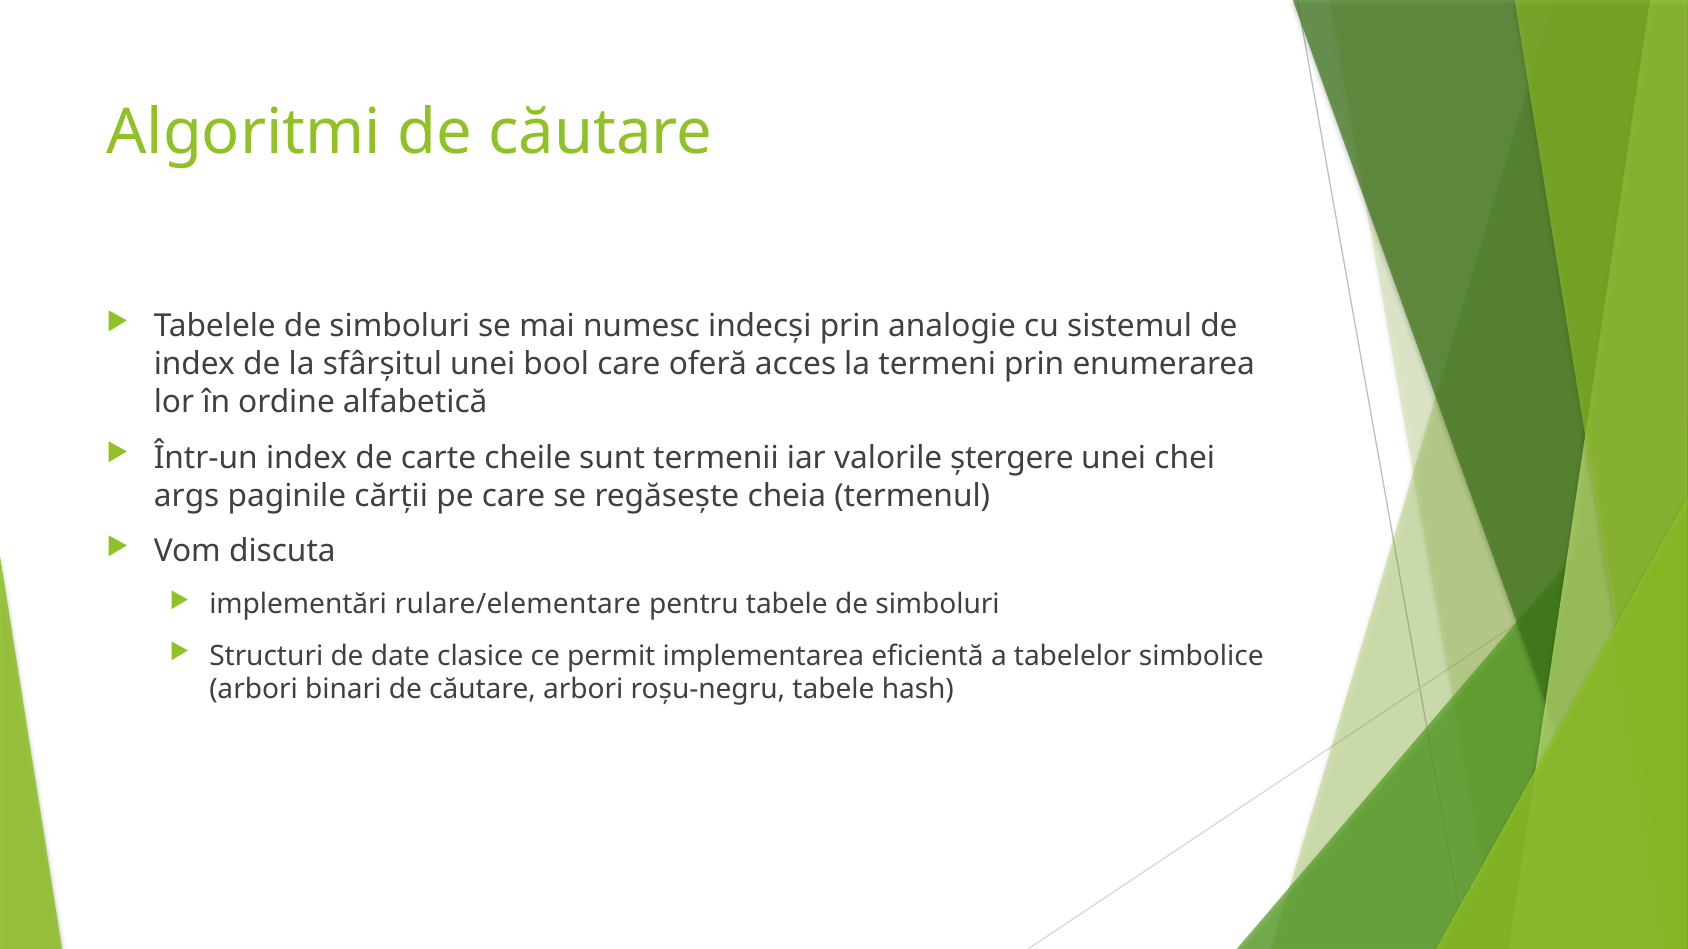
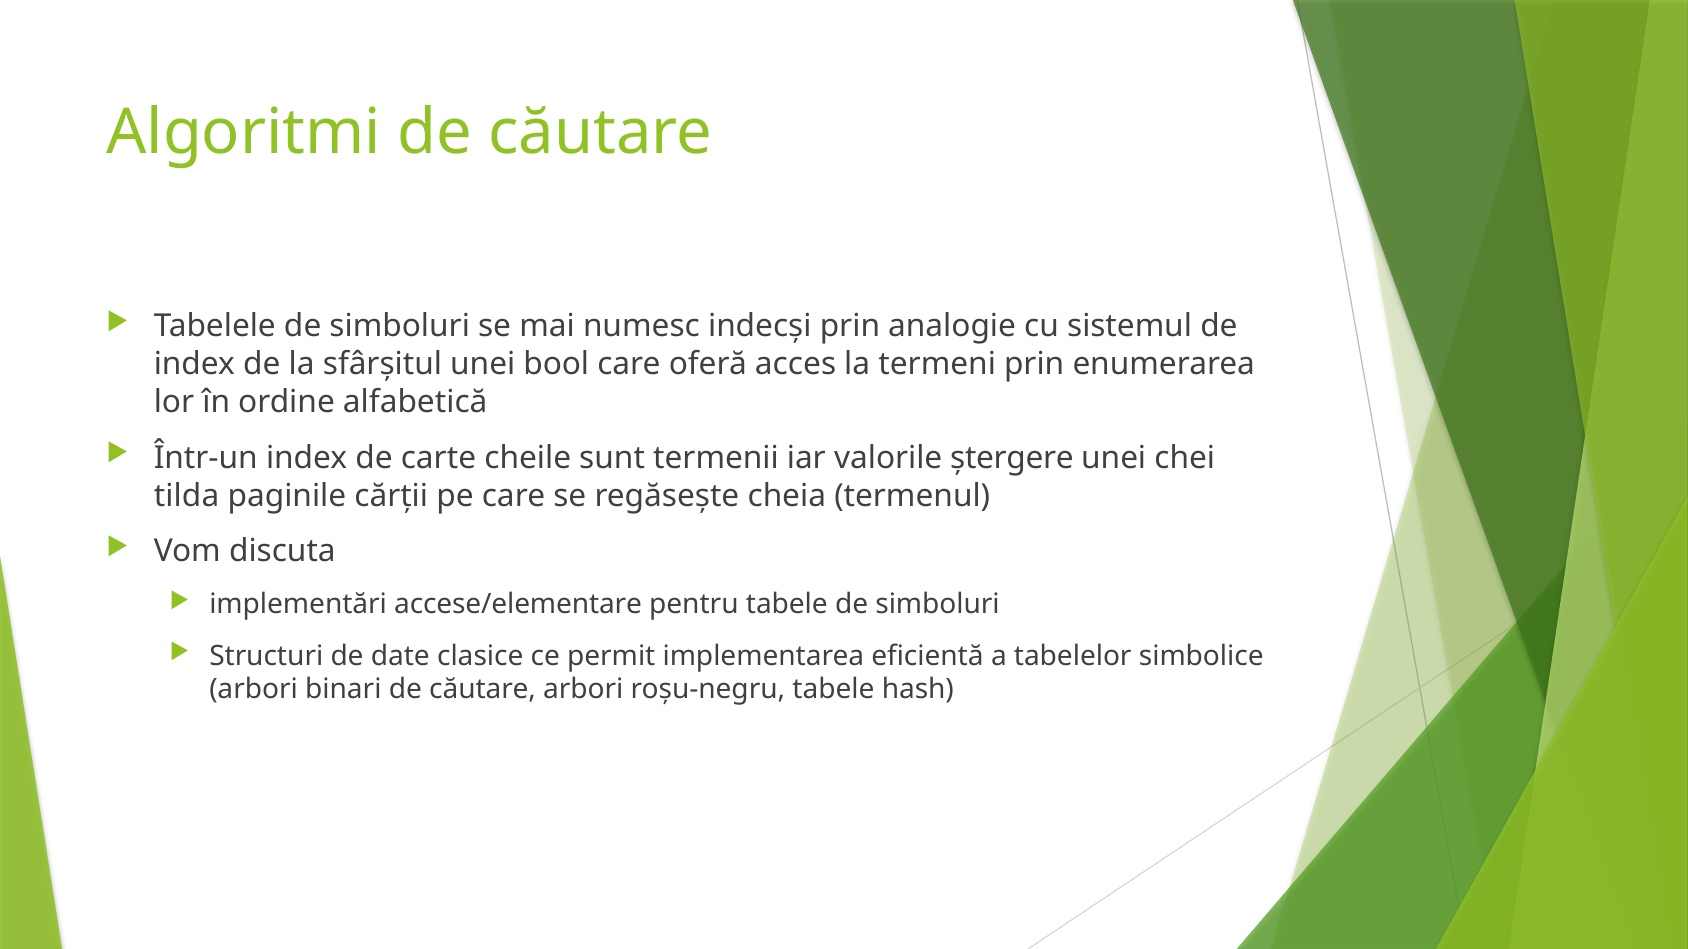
args: args -> tilda (187, 496)
rulare/elementare: rulare/elementare -> accese/elementare (518, 605)
